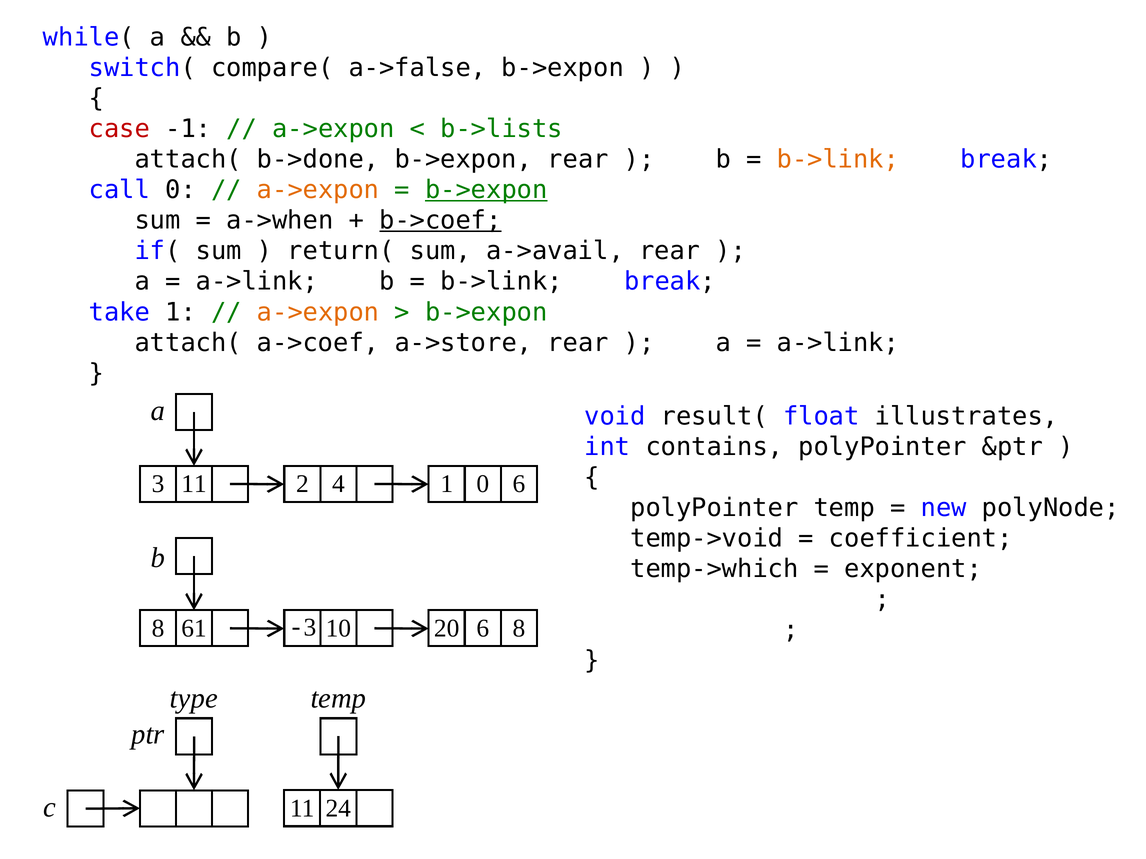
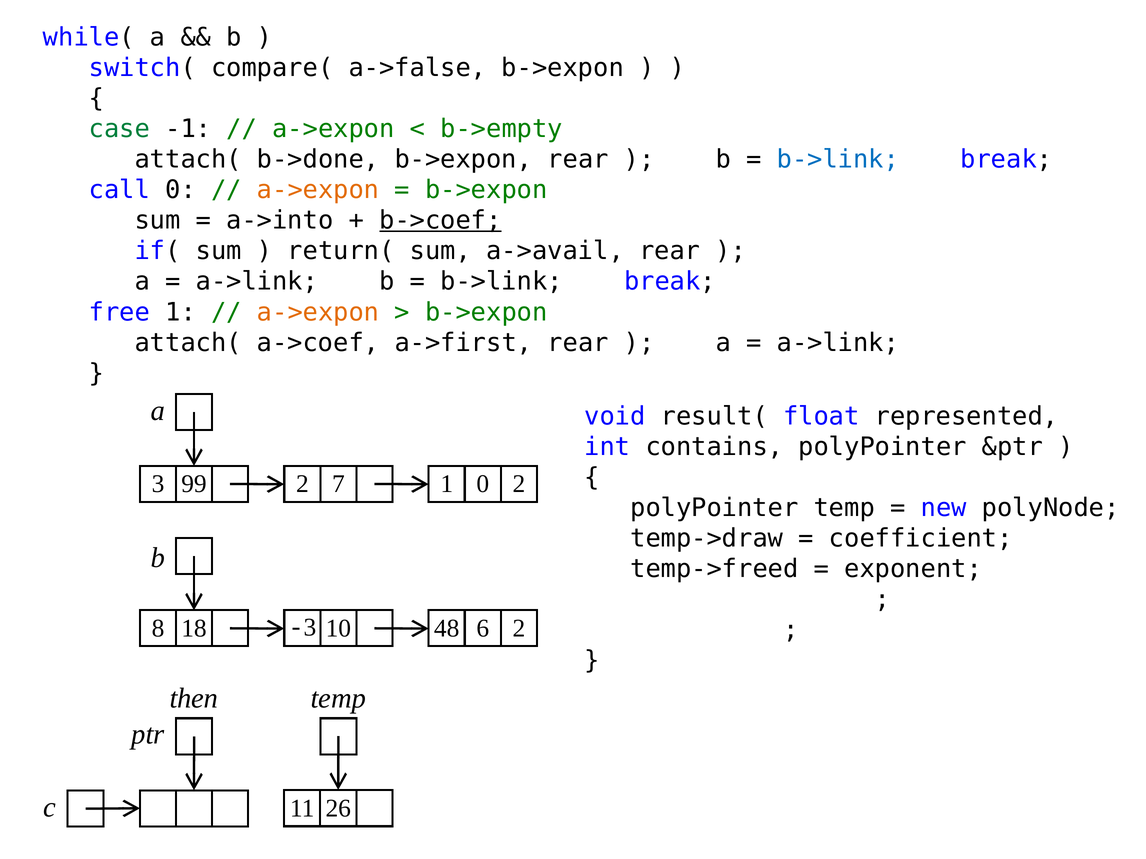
case colour: red -> green (119, 129)
b->lists: b->lists -> b->empty (502, 129)
b->link colour: orange -> blue (838, 160)
b->expon underline: present -> none (486, 190)
a->when: a->when -> a->into (280, 221)
take: take -> free (119, 312)
a->store: a->store -> a->first (463, 343)
illustrates: illustrates -> represented (966, 416)
3 11: 11 -> 99 (194, 484)
4: 4 -> 7 (338, 484)
0 6: 6 -> 2 (519, 484)
temp->void: temp->void -> temp->draw (707, 539)
temp->which: temp->which -> temp->freed (714, 569)
61: 61 -> 18 (194, 629)
20: 20 -> 48 (447, 629)
8: 8 -> 2 (519, 629)
type: type -> then (194, 699)
24: 24 -> 26 (338, 809)
